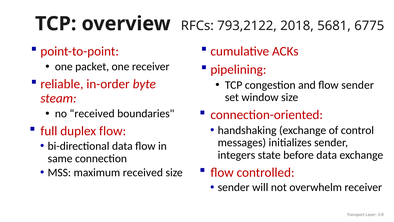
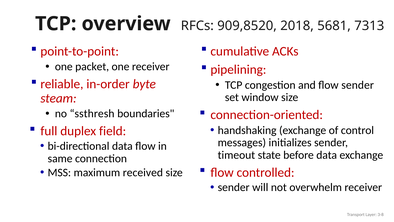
793,2122: 793,2122 -> 909,8520 (247, 26)
6775: 6775 -> 7313 (369, 26)
no received: received -> ssthresh (92, 113)
duplex flow: flow -> field (113, 131)
integers: integers -> timeout (236, 155)
